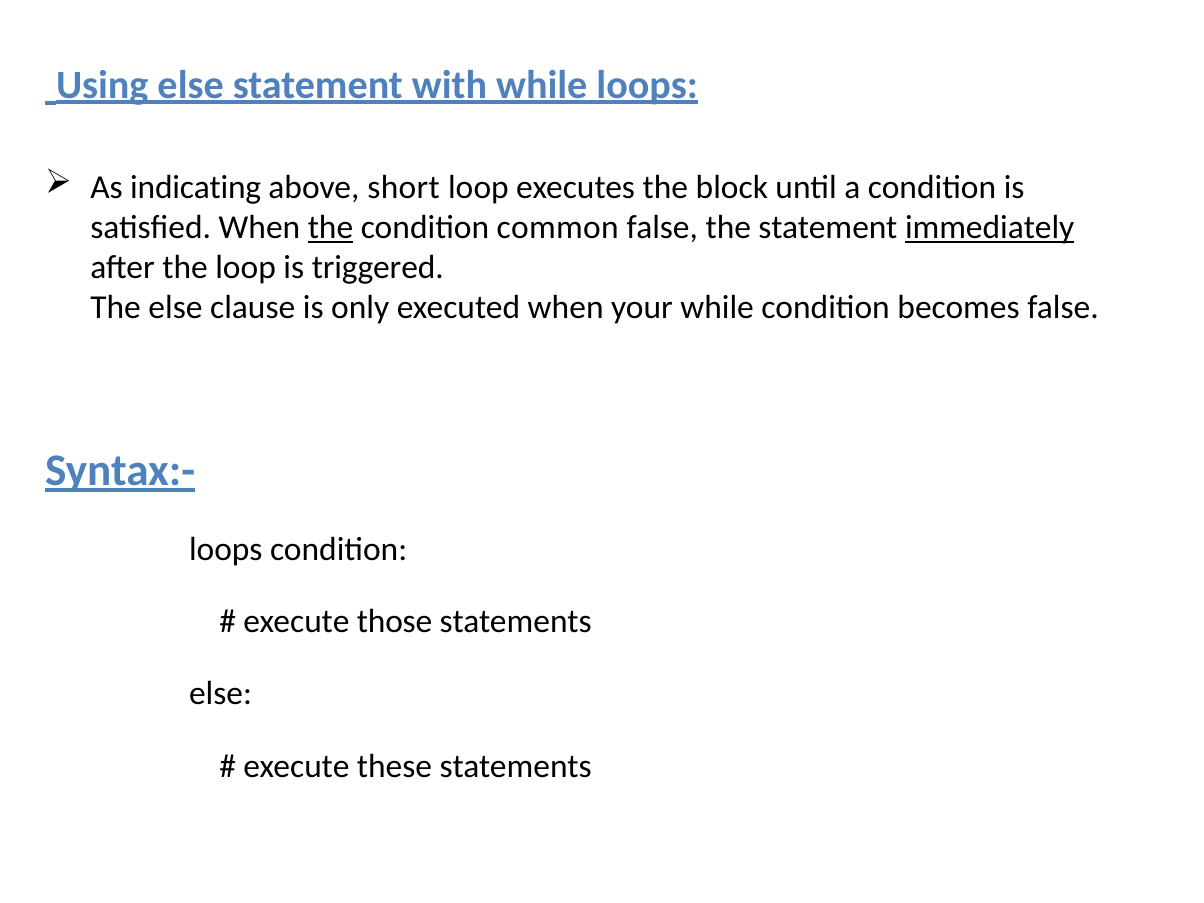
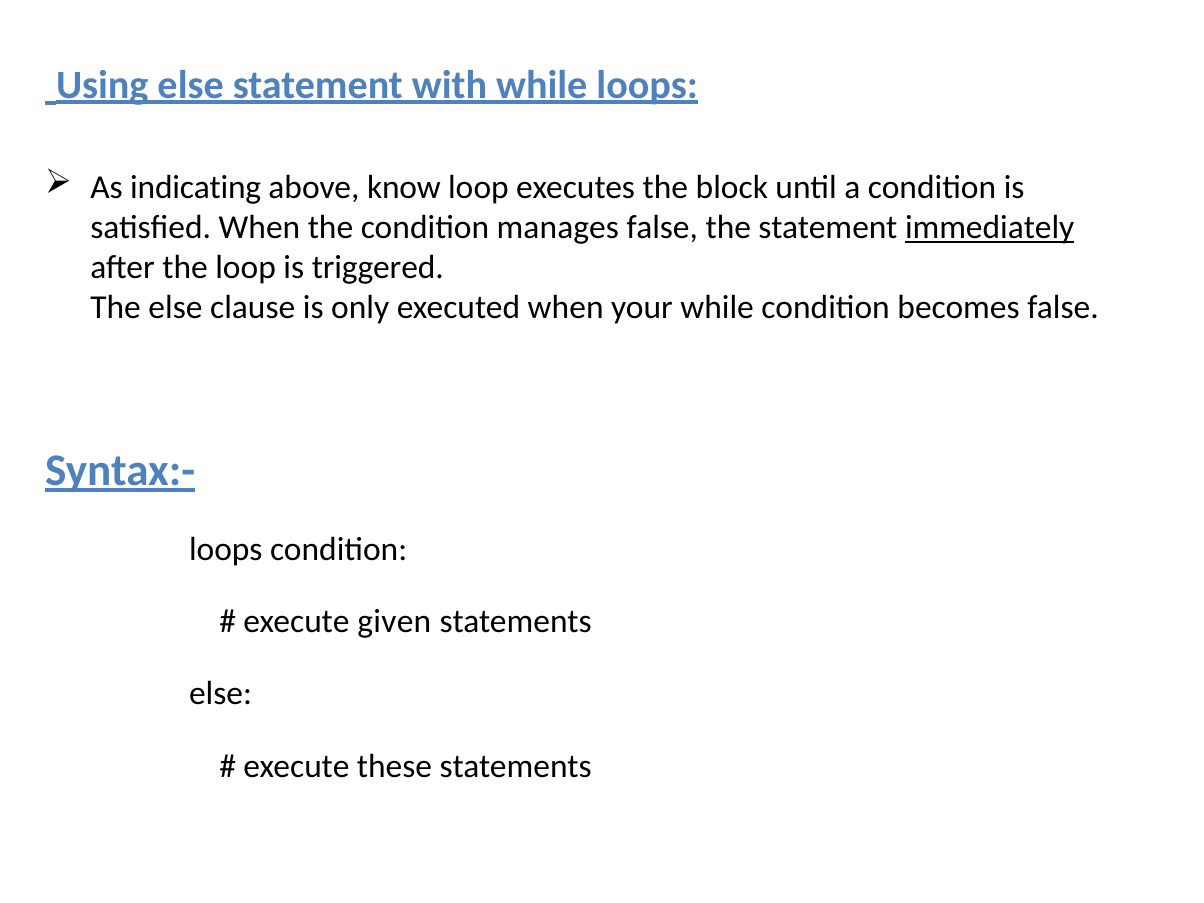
short: short -> know (404, 187)
the underline: present -> none (331, 227)
common: common -> manages (558, 227)
those: those -> given (394, 621)
